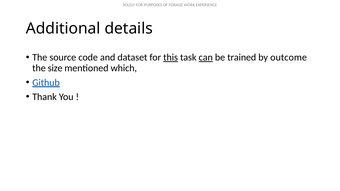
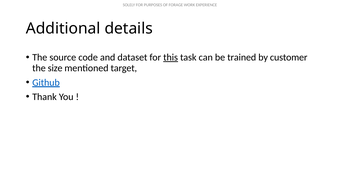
can underline: present -> none (206, 57)
outcome: outcome -> customer (289, 57)
which: which -> target (124, 68)
